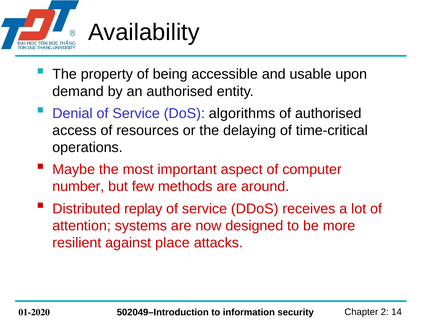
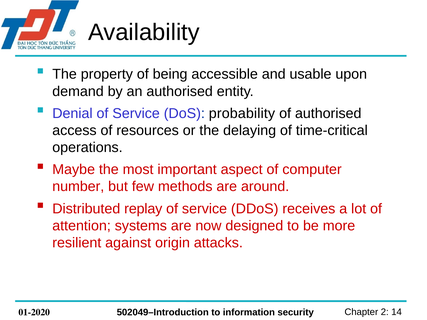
algorithms: algorithms -> probability (242, 113)
place: place -> origin (173, 243)
